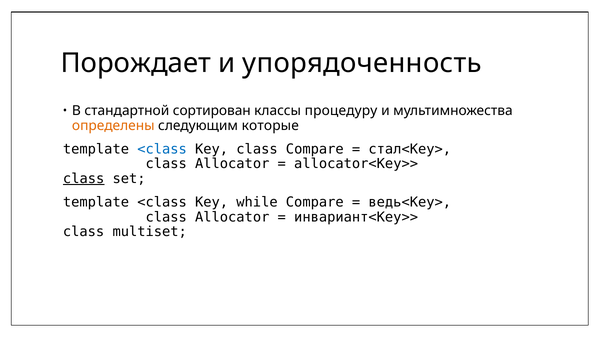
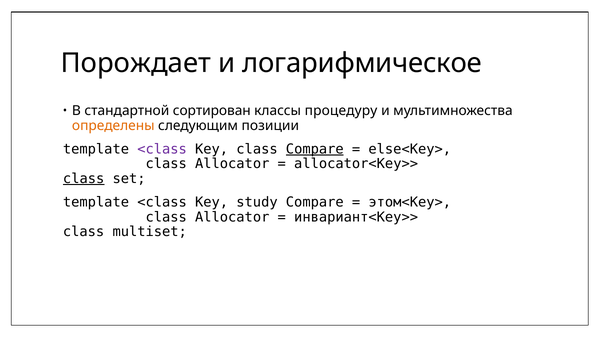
упорядоченность: упорядоченность -> логарифмическое (362, 63)
которые: которые -> позиции (270, 126)
<class colour: blue -> purple (162, 149)
Compare underline: none -> present (315, 149)
стал<Key>: стал<Key> -> else<Key> (410, 149)
while: while -> study (257, 203)
ведь<Key>: ведь<Key> -> этом<Key> (410, 203)
